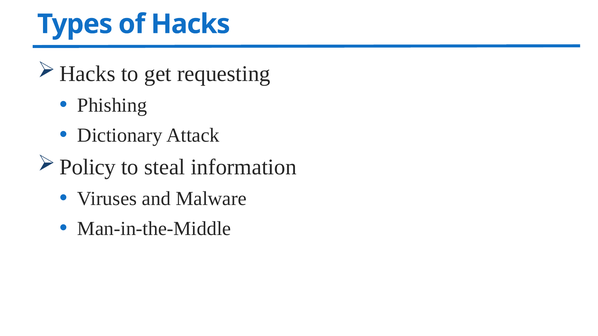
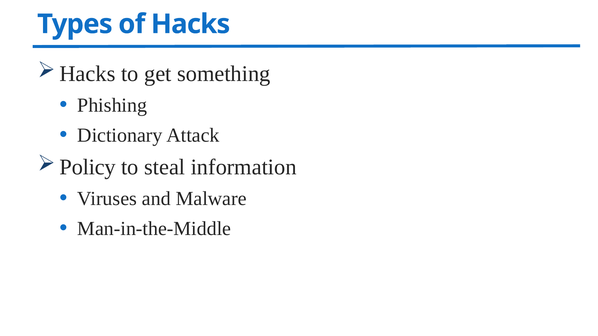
requesting: requesting -> something (224, 74)
